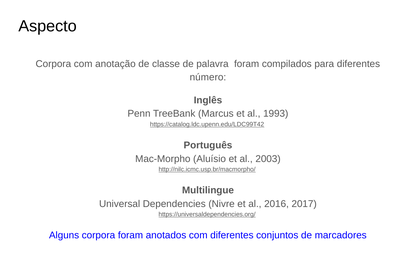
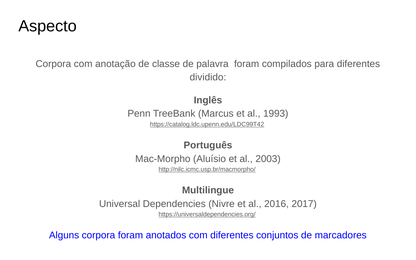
número: número -> dividido (208, 77)
